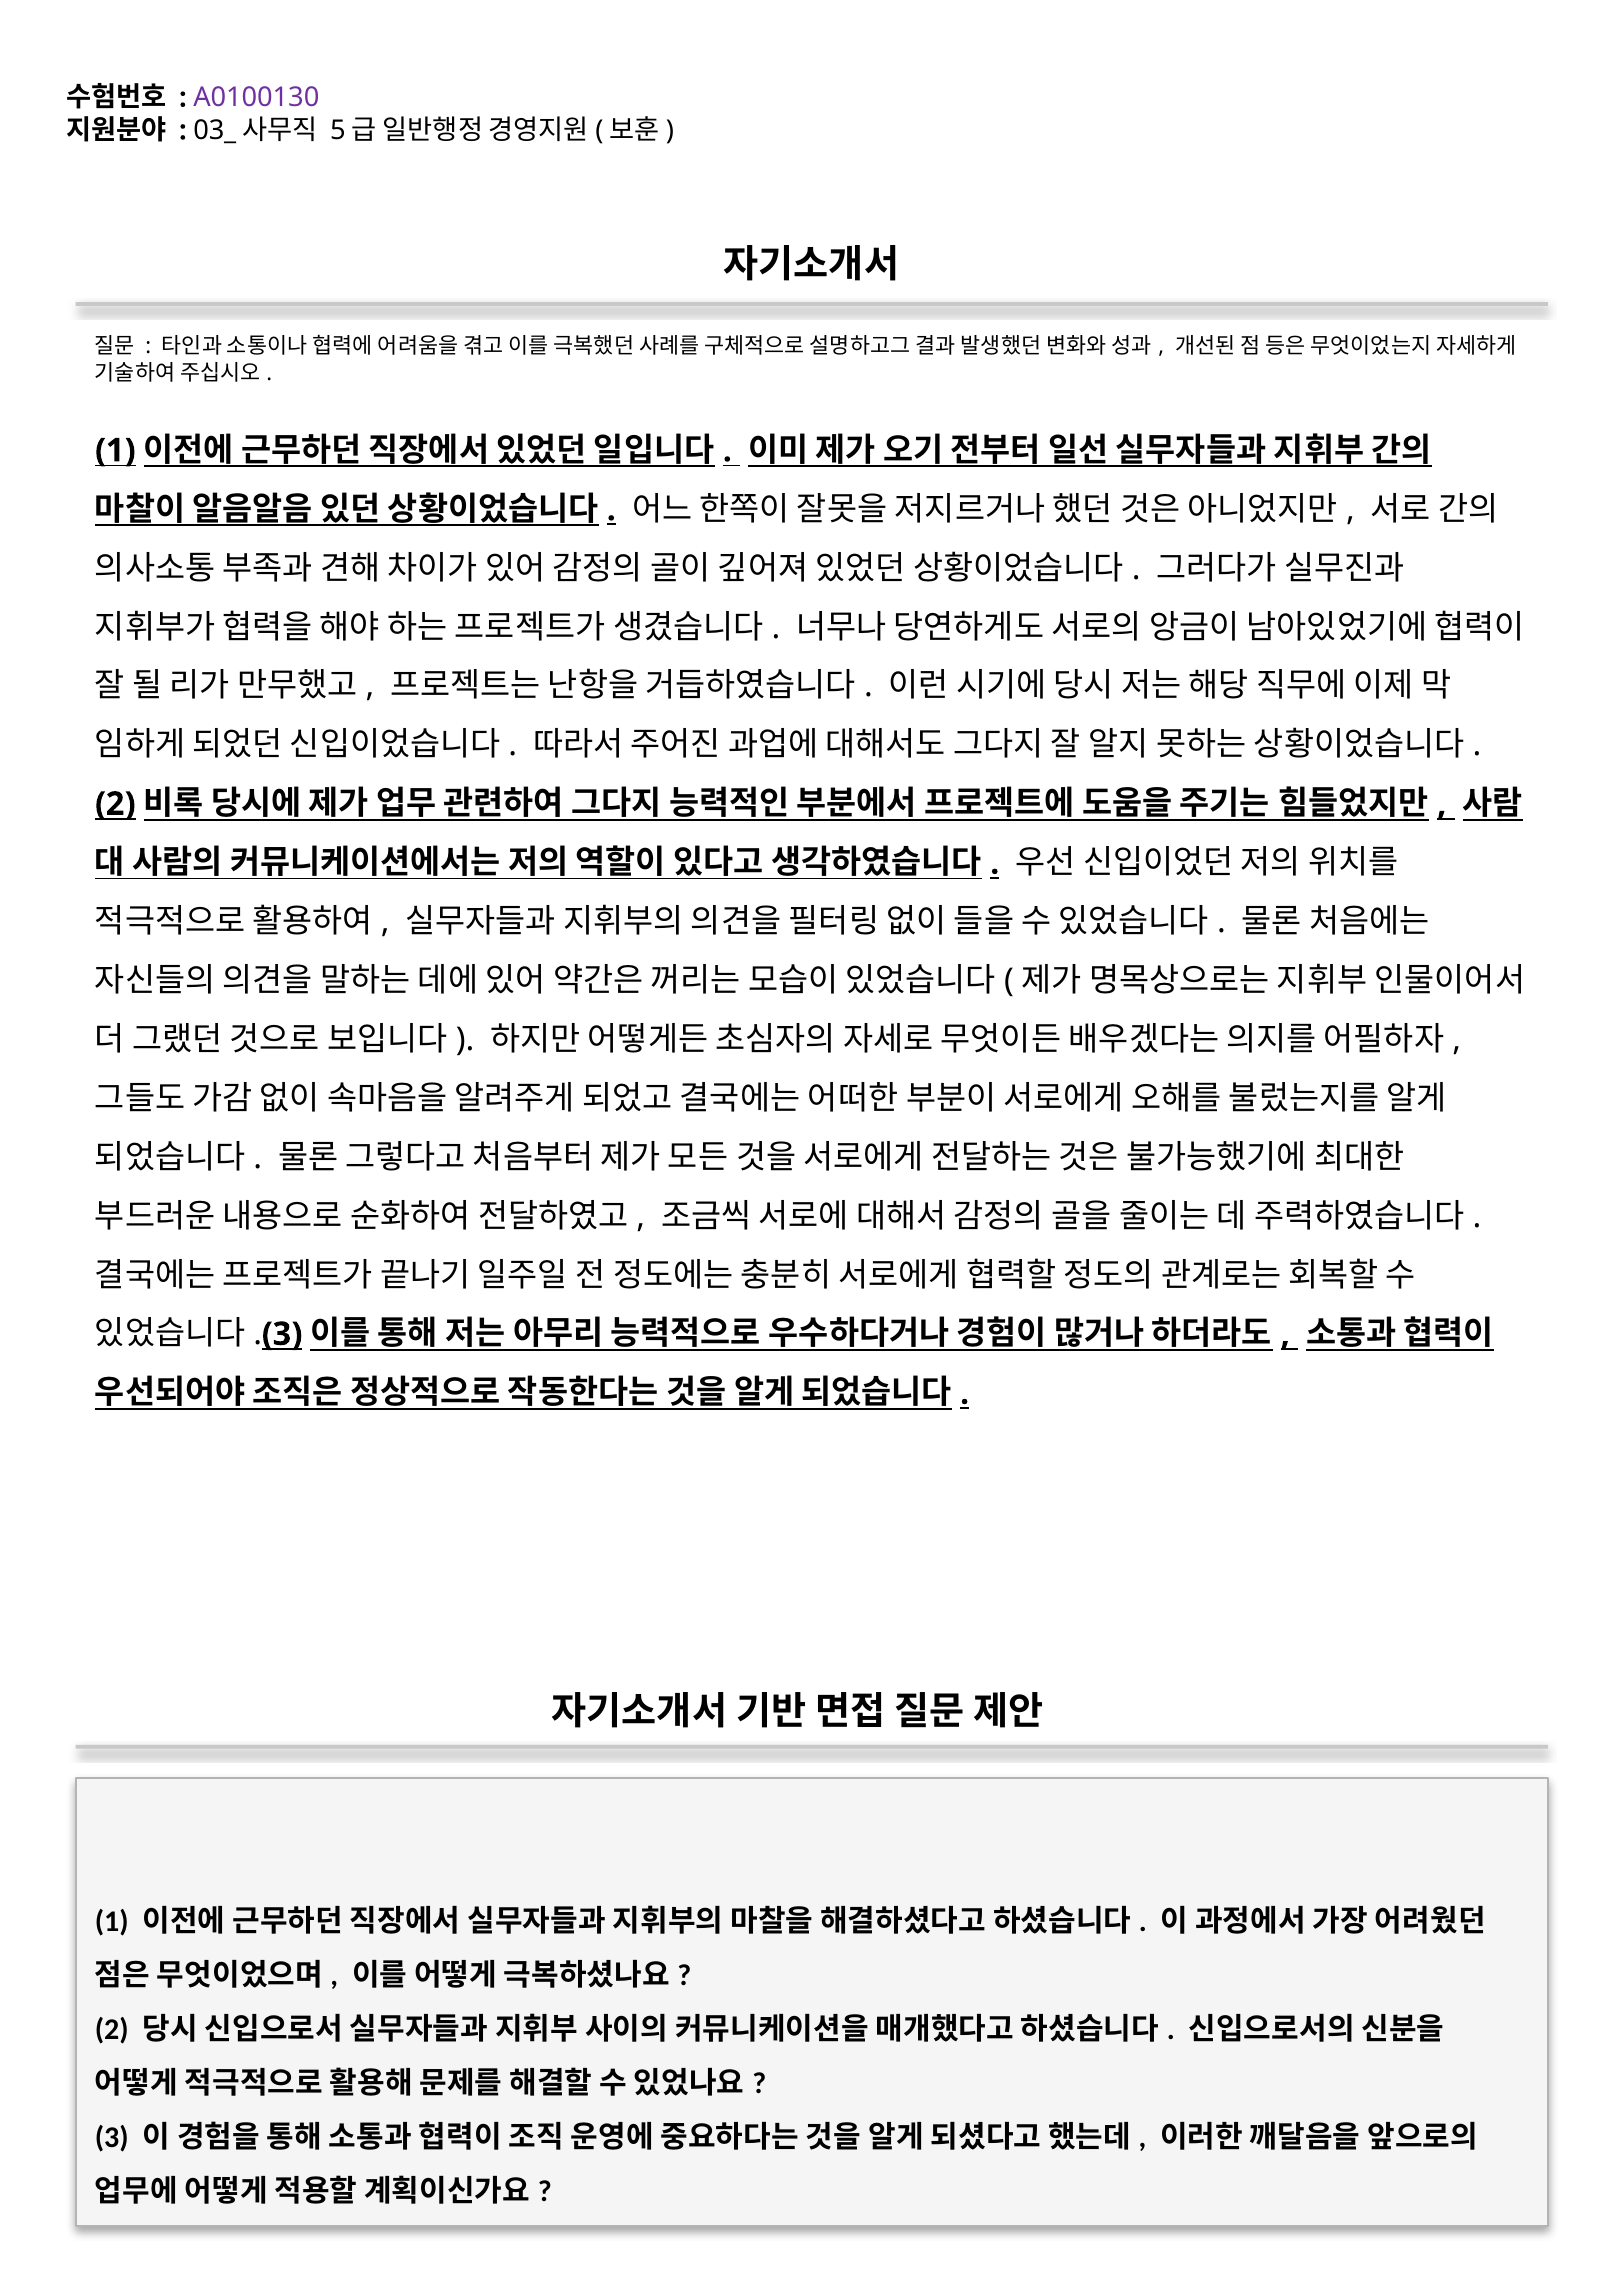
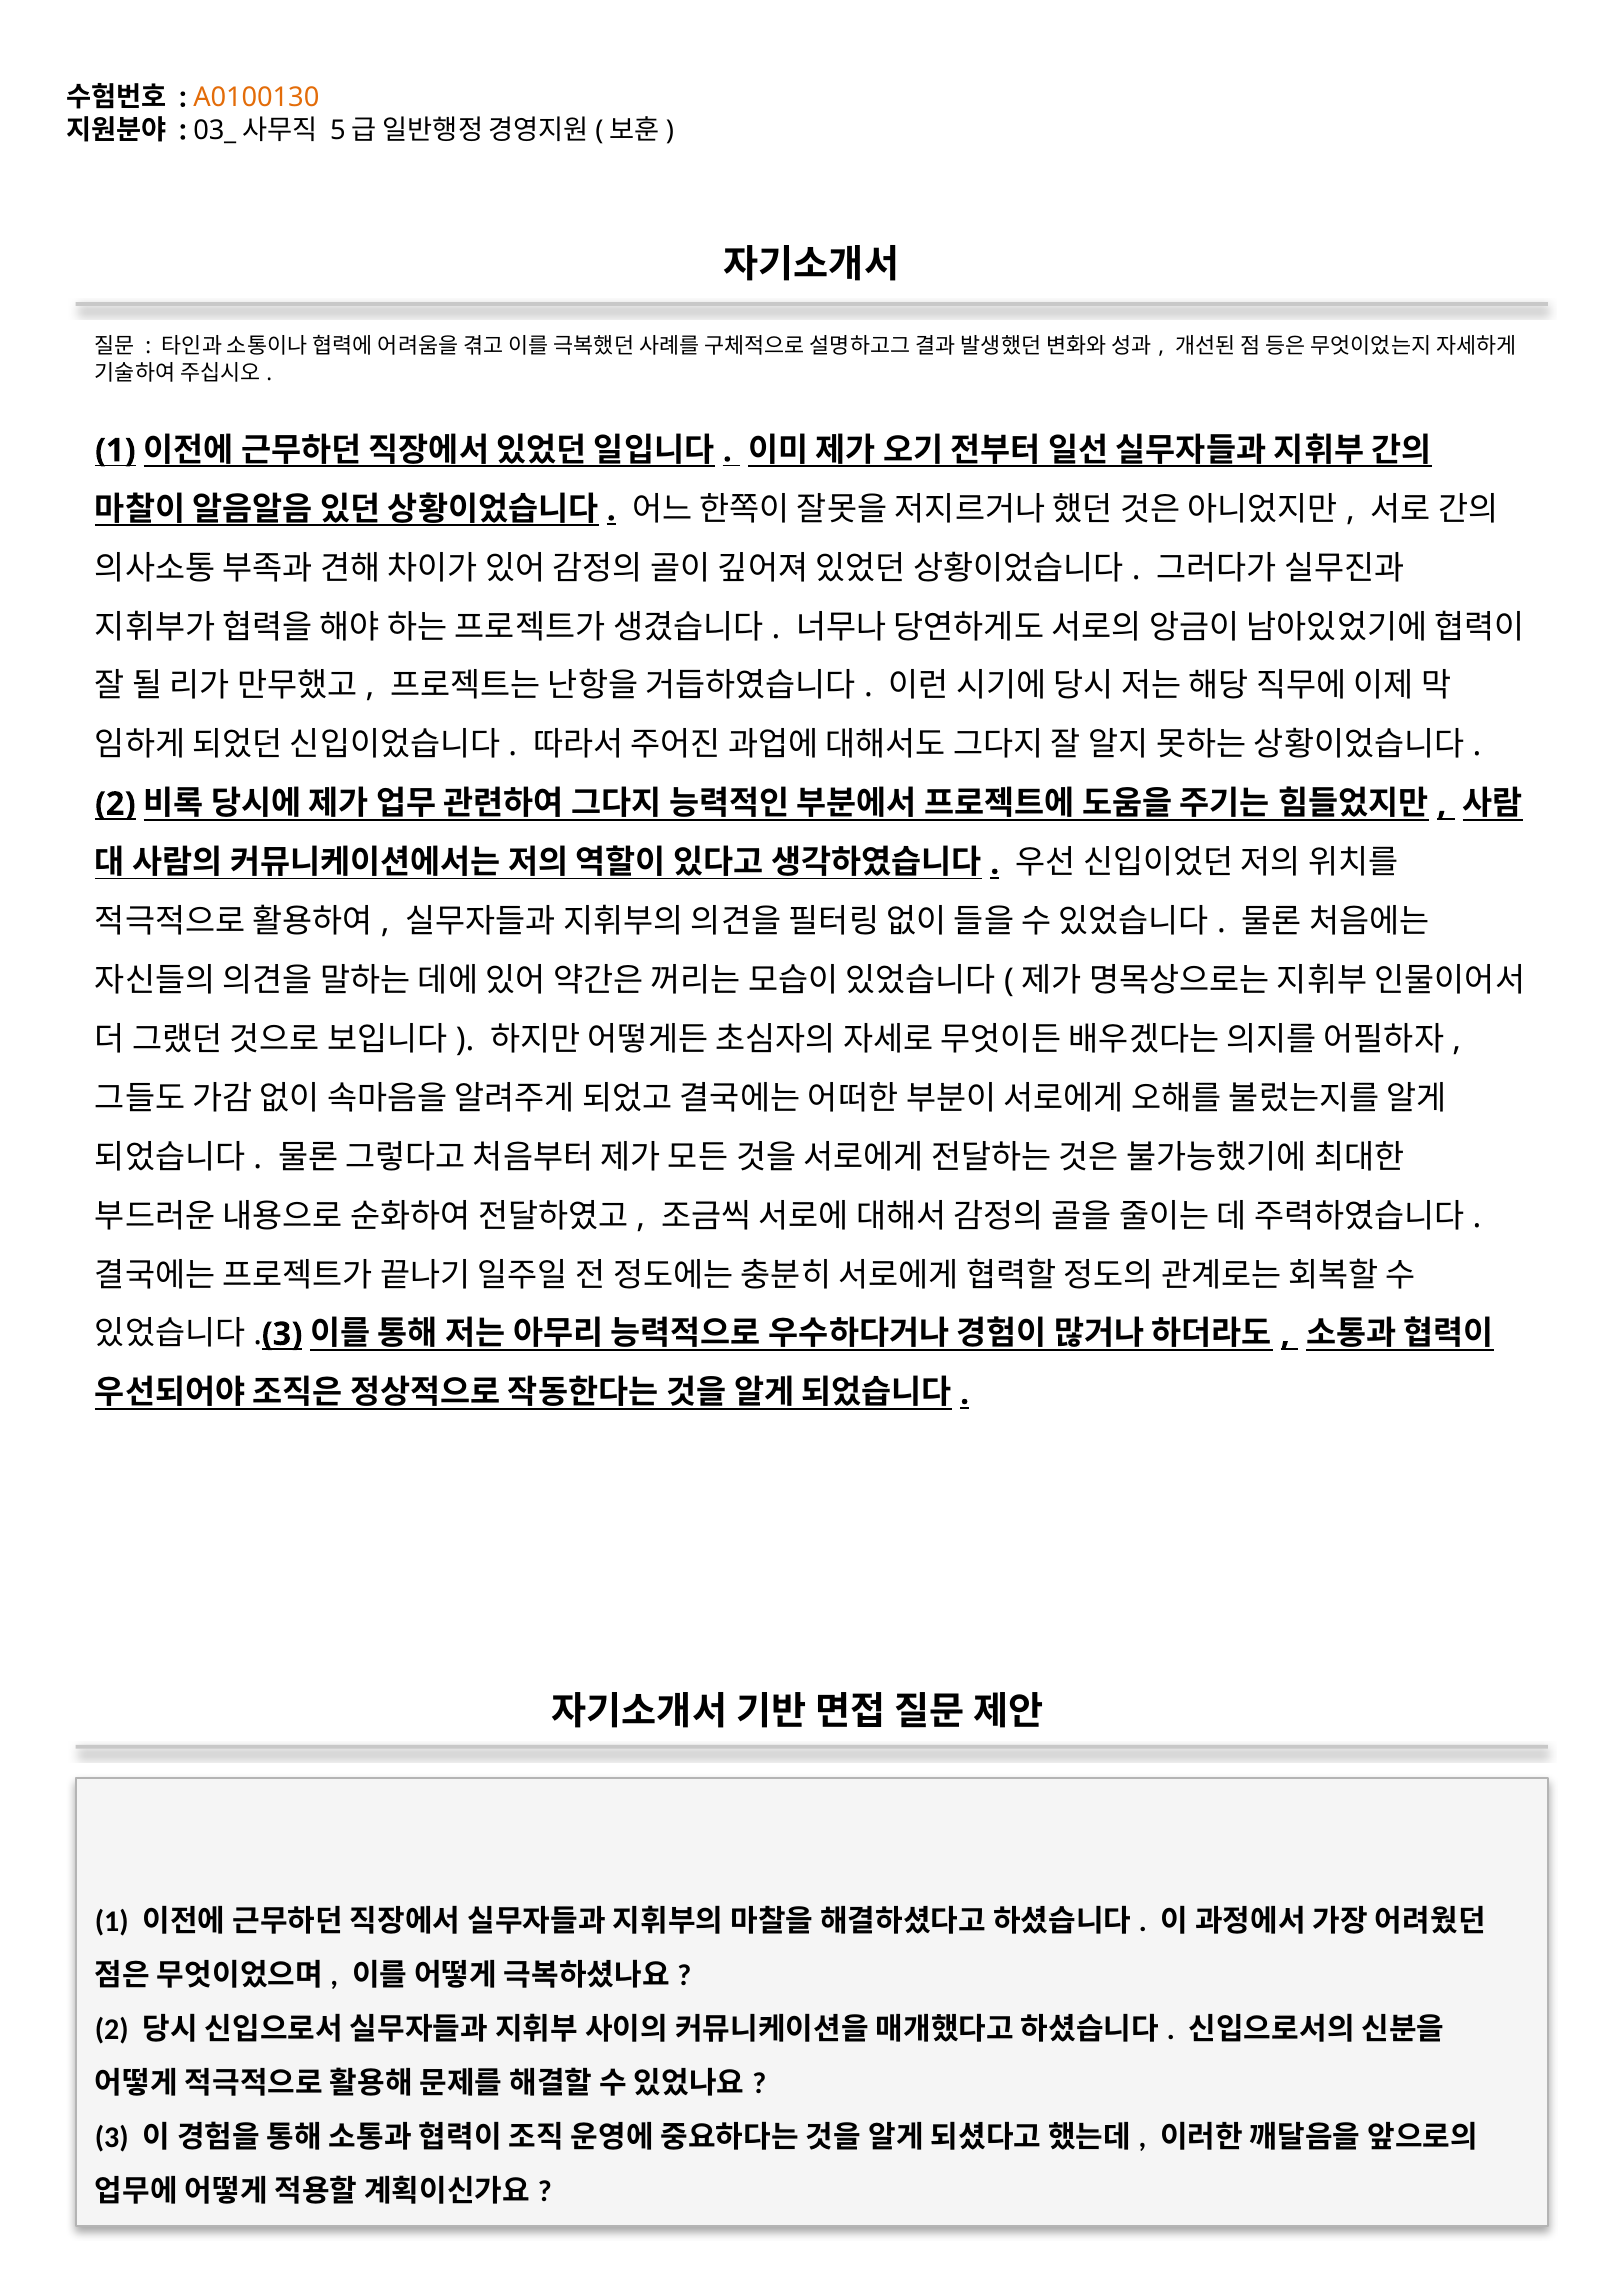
A0100130 colour: purple -> orange (256, 98)
